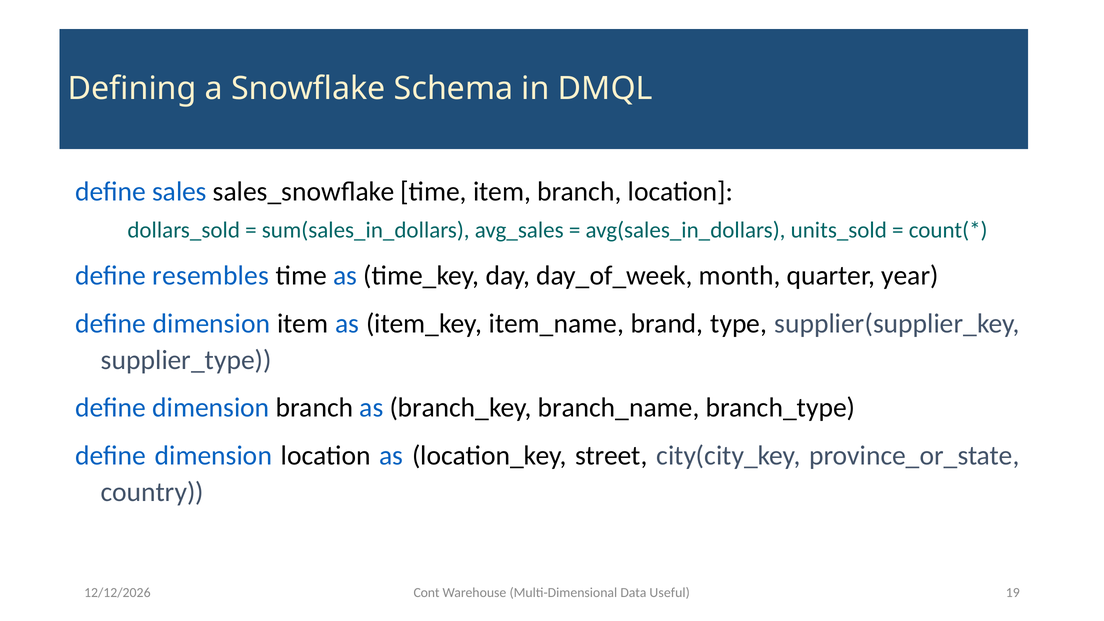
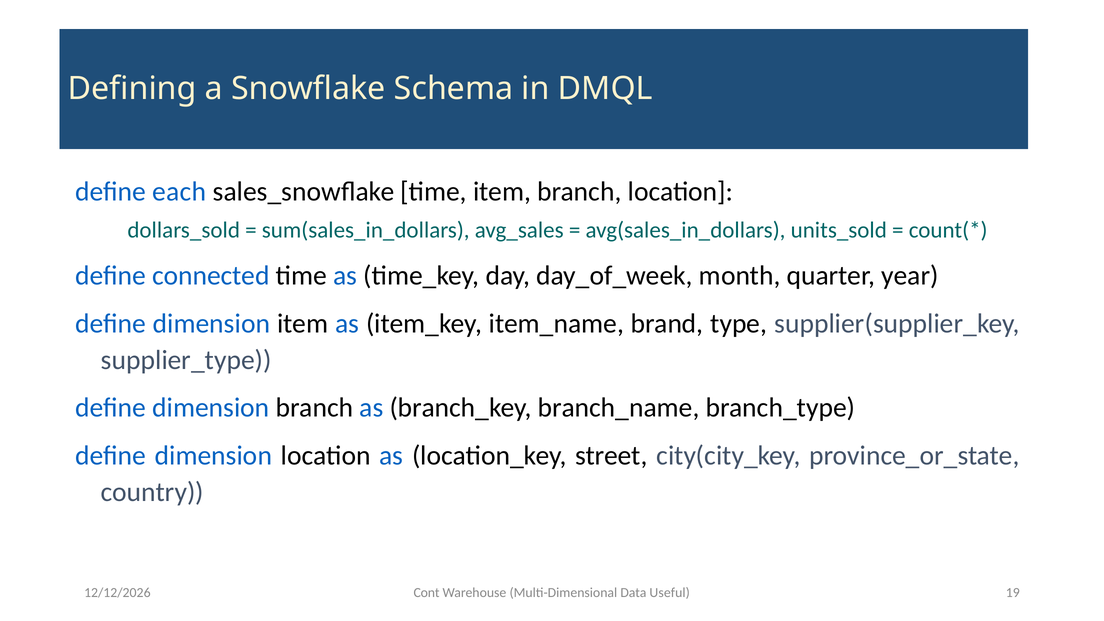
sales: sales -> each (179, 192)
resembles: resembles -> connected (211, 276)
